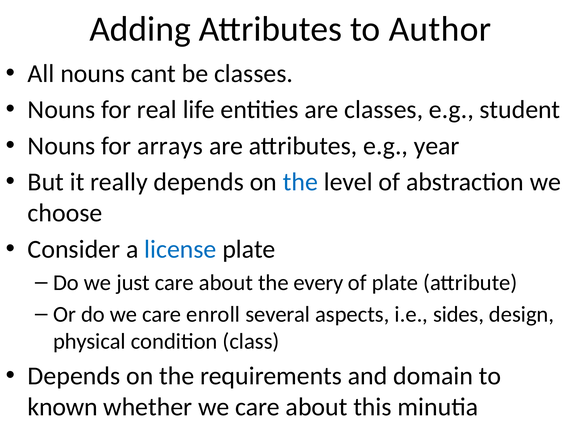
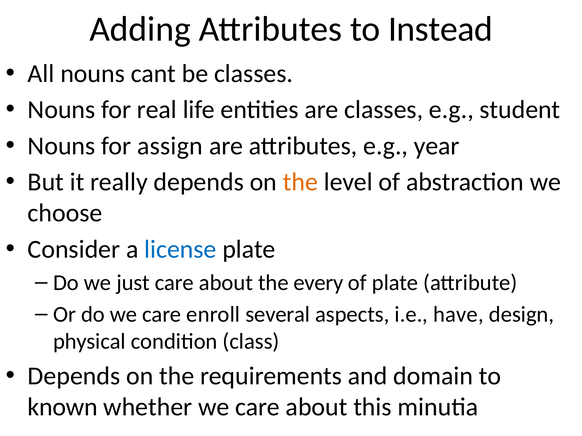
Author: Author -> Instead (440, 29)
arrays: arrays -> assign (170, 146)
the colour: blue -> orange (300, 182)
sides: sides -> have (458, 315)
